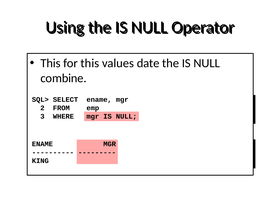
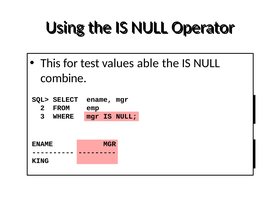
for this: this -> test (90, 63)
date: date -> able (148, 63)
